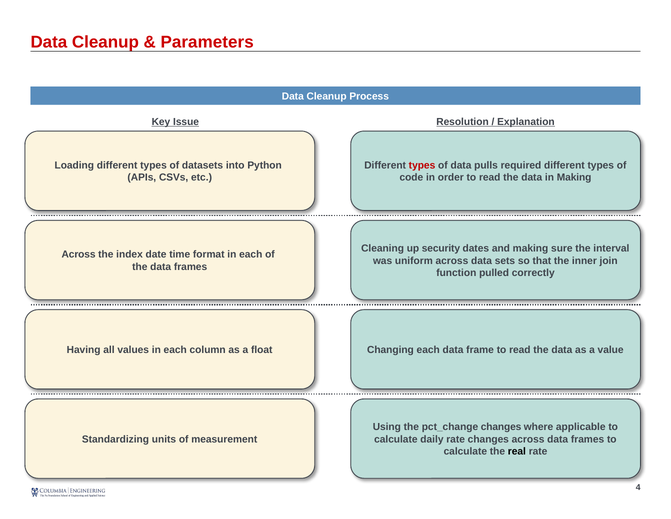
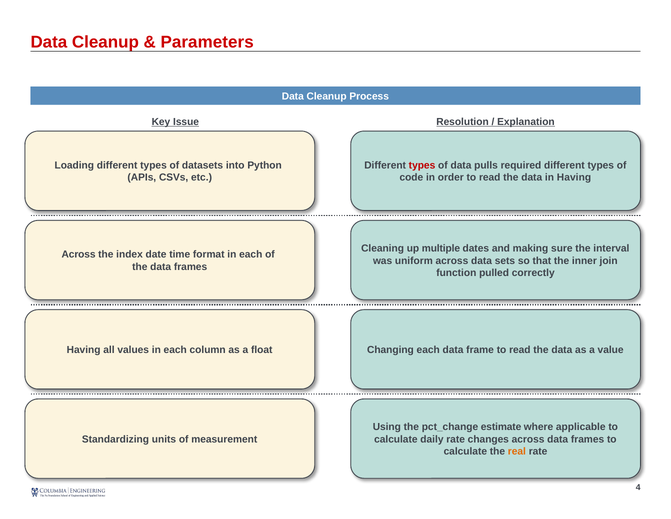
in Making: Making -> Having (574, 177)
security: security -> multiple (441, 248)
pct_change changes: changes -> estimate (501, 427)
real colour: black -> orange (517, 451)
